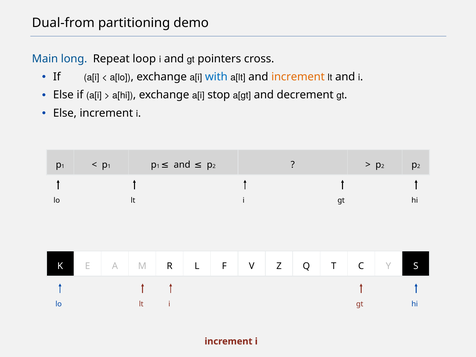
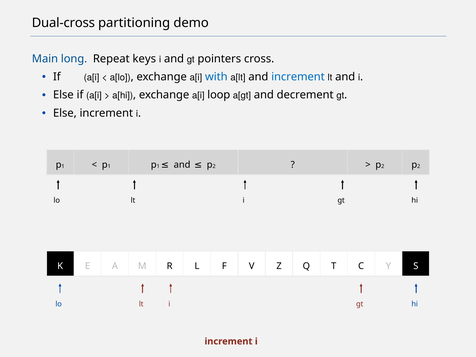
Dual-from: Dual-from -> Dual-cross (63, 23)
loop: loop -> keys (144, 59)
increment colour: orange -> blue (298, 77)
stop: stop -> loop (219, 95)
